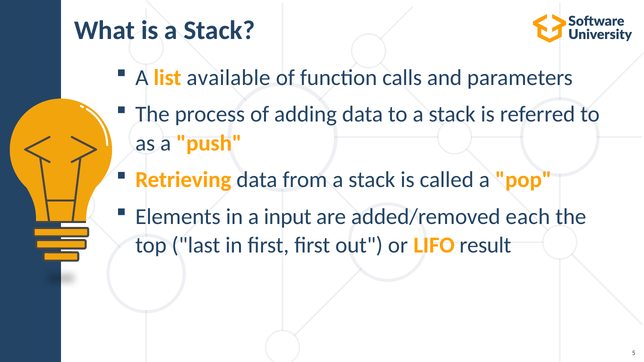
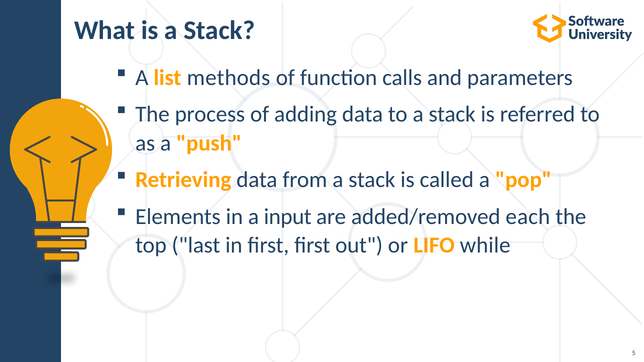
available: available -> methods (229, 78)
result: result -> while (485, 245)
